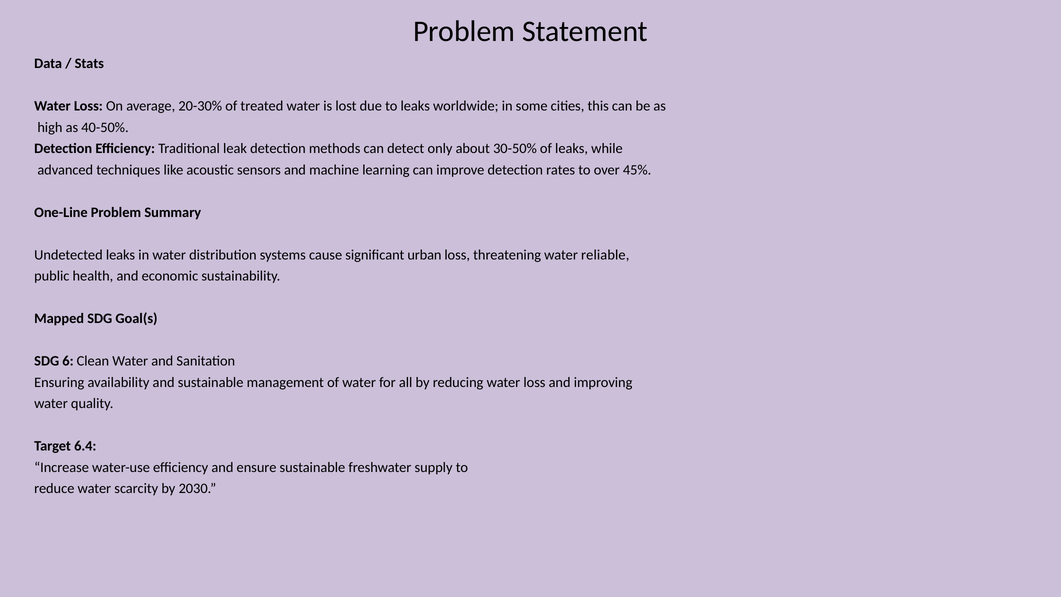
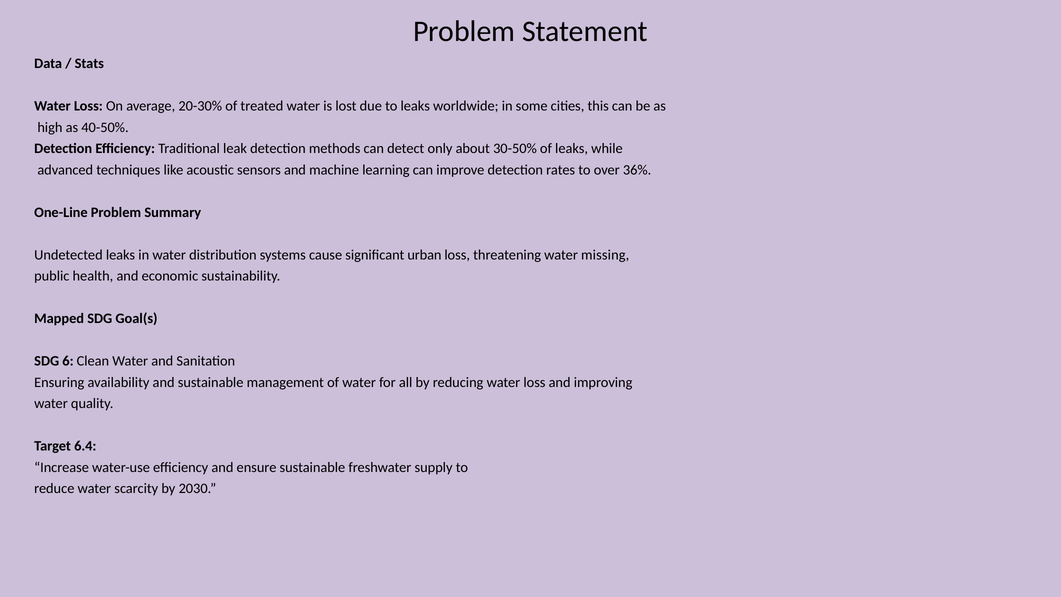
45%: 45% -> 36% (637, 170)
reliable: reliable -> missing (605, 255)
